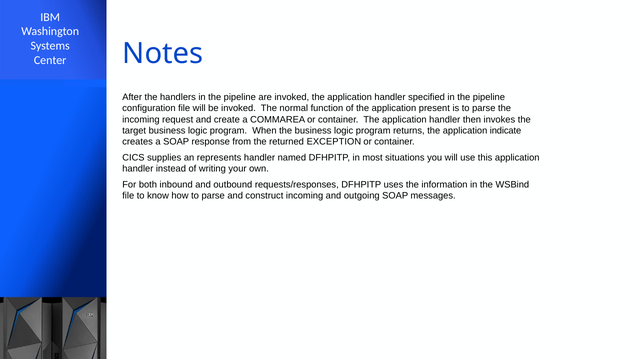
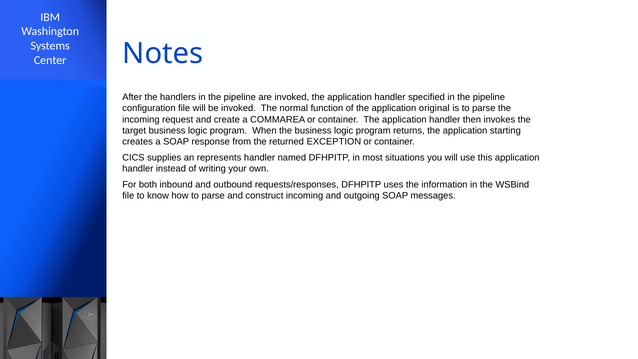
present: present -> original (434, 108)
indicate: indicate -> starting (505, 131)
